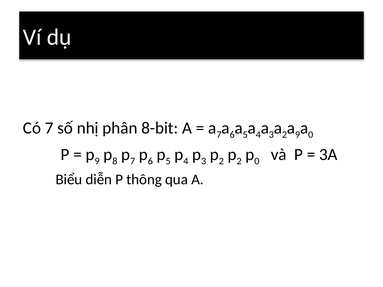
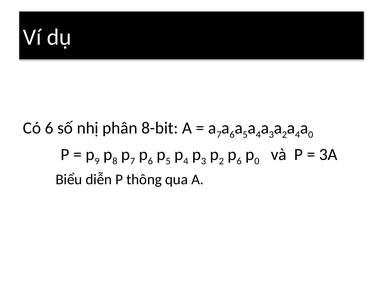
Có 7: 7 -> 6 (49, 128)
9: 9 -> 4 (298, 135)
2: 2 -> 6 (239, 161)
